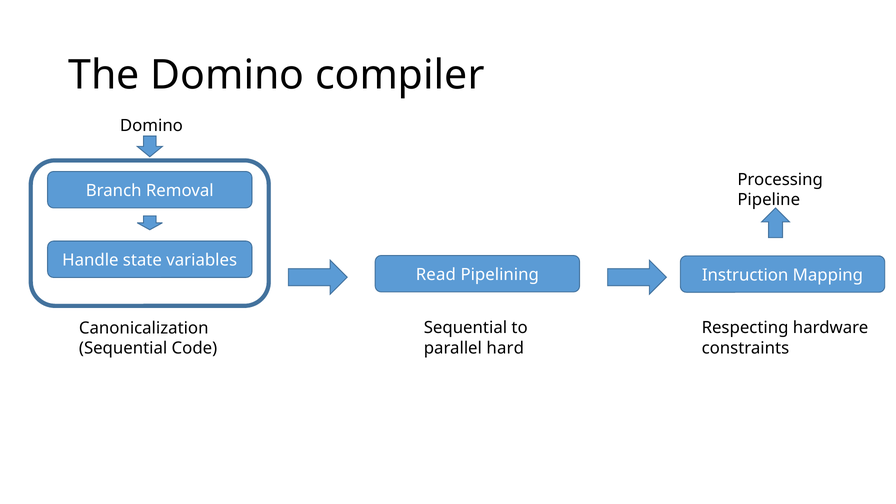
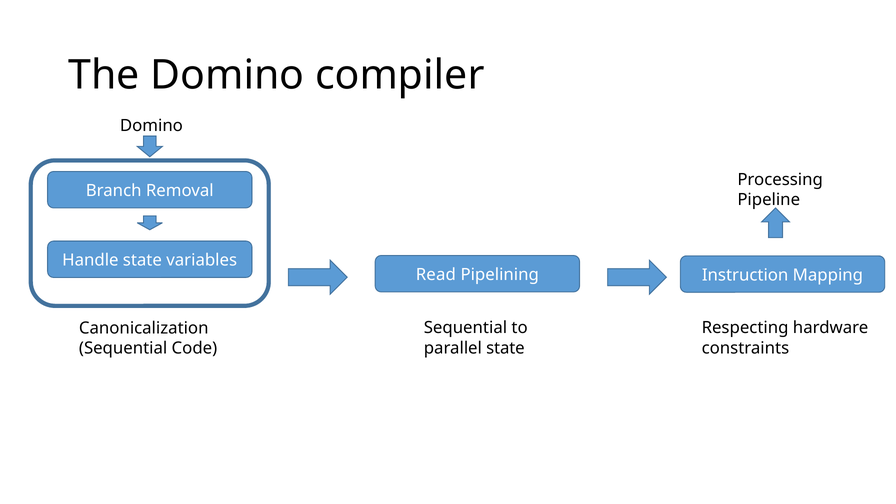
parallel hard: hard -> state (505, 348)
